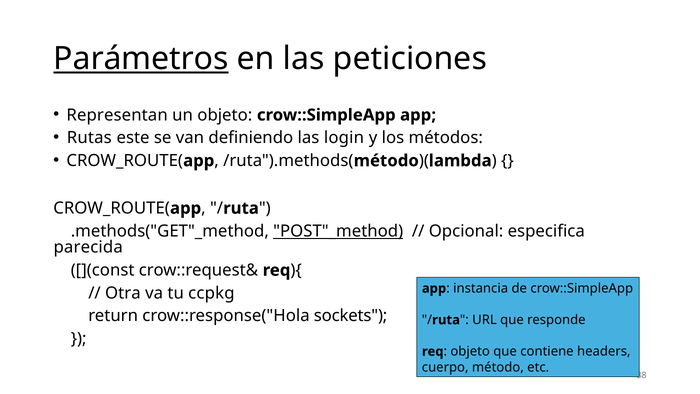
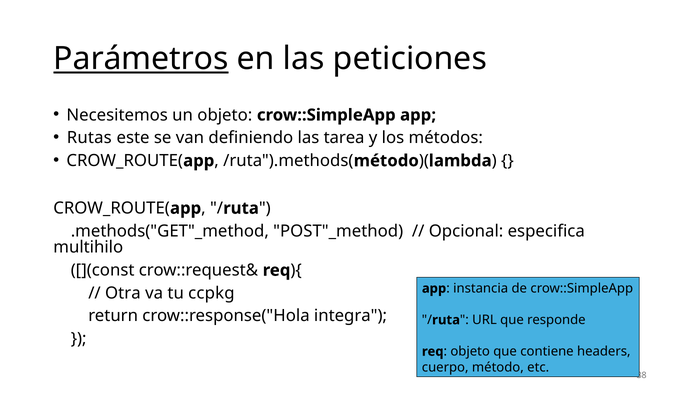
Representan: Representan -> Necesitemos (117, 115)
login: login -> tarea (344, 138)
POST"_method underline: present -> none (338, 231)
parecida: parecida -> multihilo (88, 247)
sockets: sockets -> integra (351, 316)
